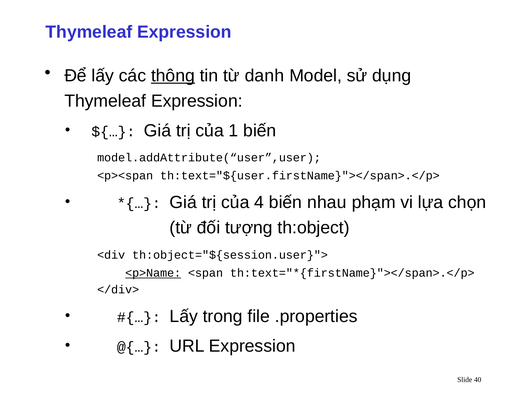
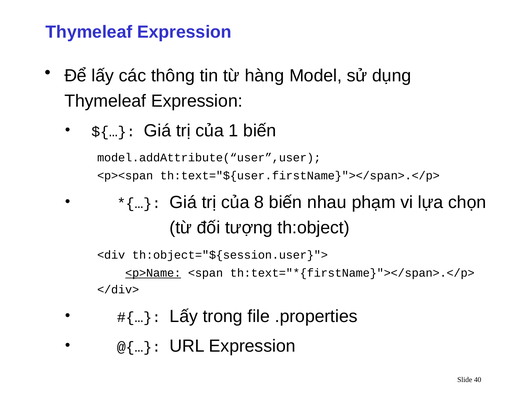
thông underline: present -> none (173, 76)
danh: danh -> hàng (264, 76)
4: 4 -> 8 (259, 202)
